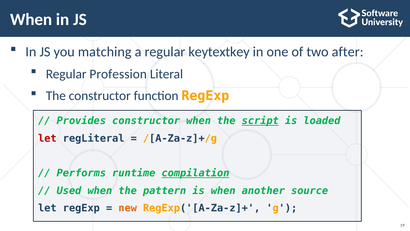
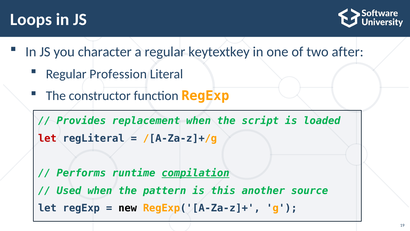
When: When -> Loops (31, 19)
matching: matching -> character (105, 52)
Provides constructor: constructor -> replacement (146, 121)
script underline: present -> none (260, 121)
is when: when -> this (223, 190)
new colour: orange -> black (128, 208)
